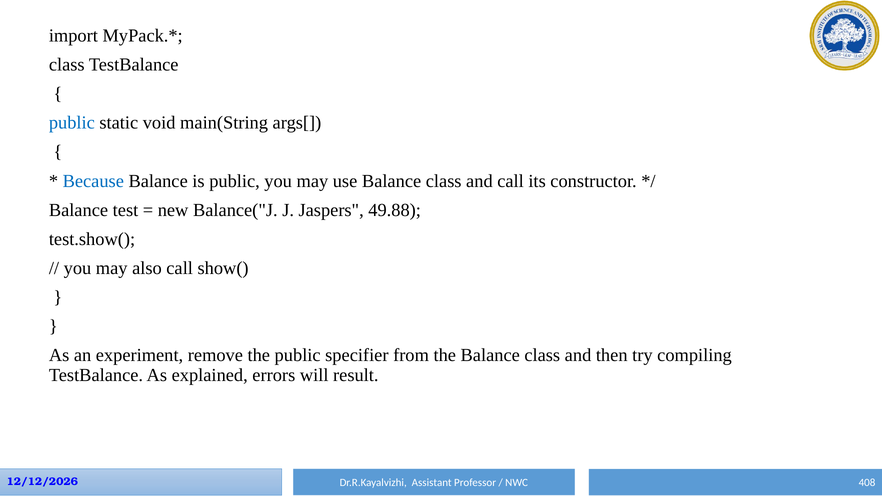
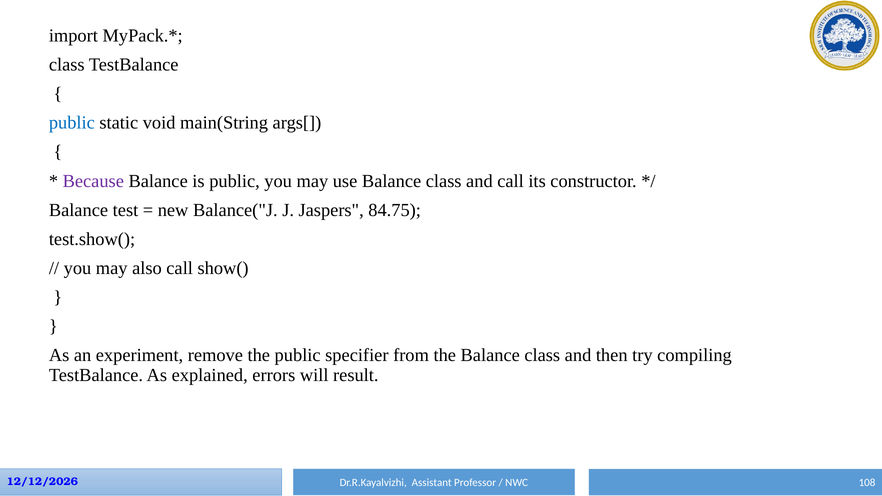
Because colour: blue -> purple (93, 181)
49.88: 49.88 -> 84.75 (395, 210)
408: 408 -> 108 (867, 483)
